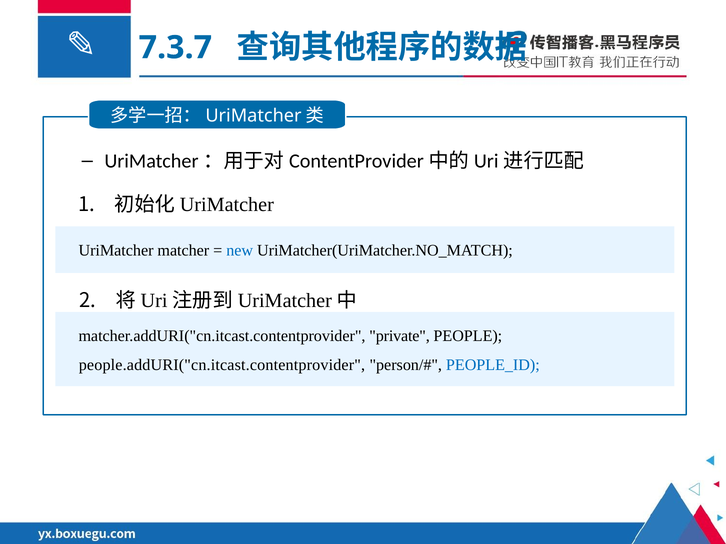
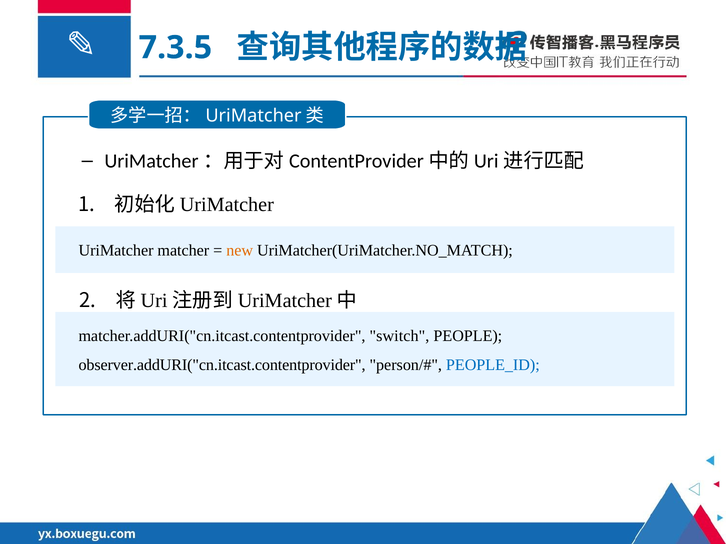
7.3.7: 7.3.7 -> 7.3.5 (175, 48)
new colour: blue -> orange (240, 251)
private: private -> switch (399, 336)
people.addURI("cn.itcast.contentprovider: people.addURI("cn.itcast.contentprovider -> observer.addURI("cn.itcast.contentprovider (222, 365)
